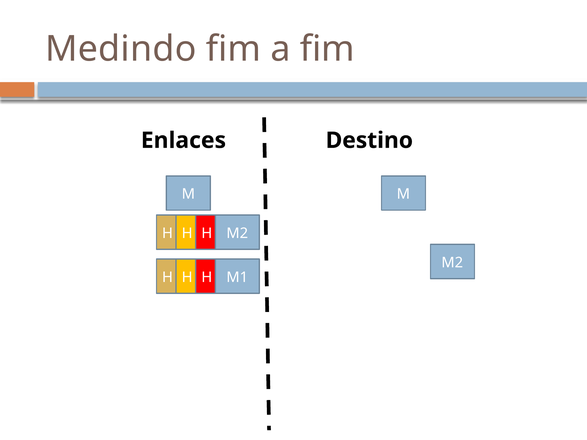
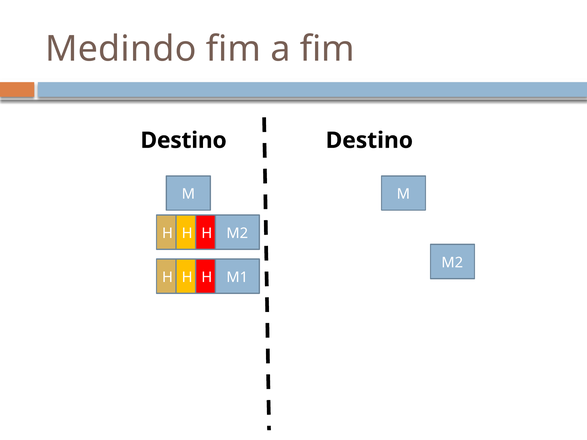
Enlaces: Enlaces -> Destino (184, 140)
